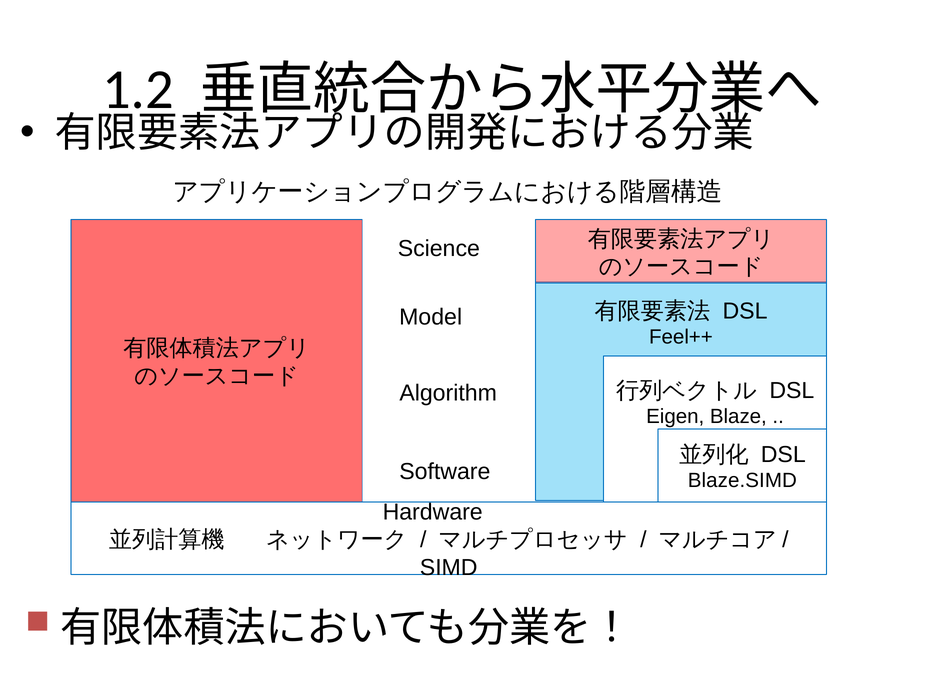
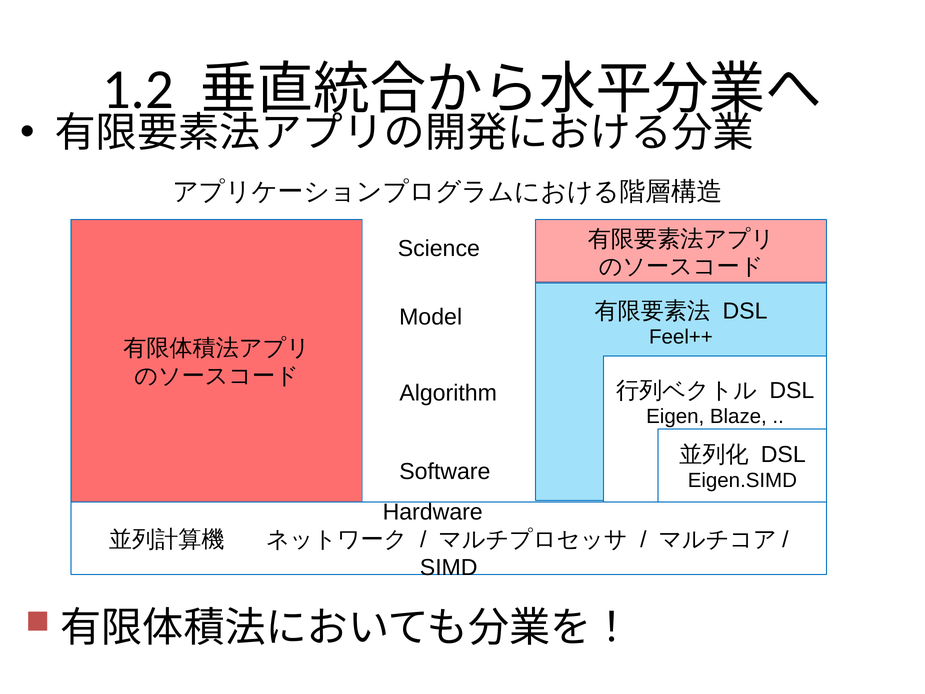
Blaze.SIMD: Blaze.SIMD -> Eigen.SIMD (742, 480)
